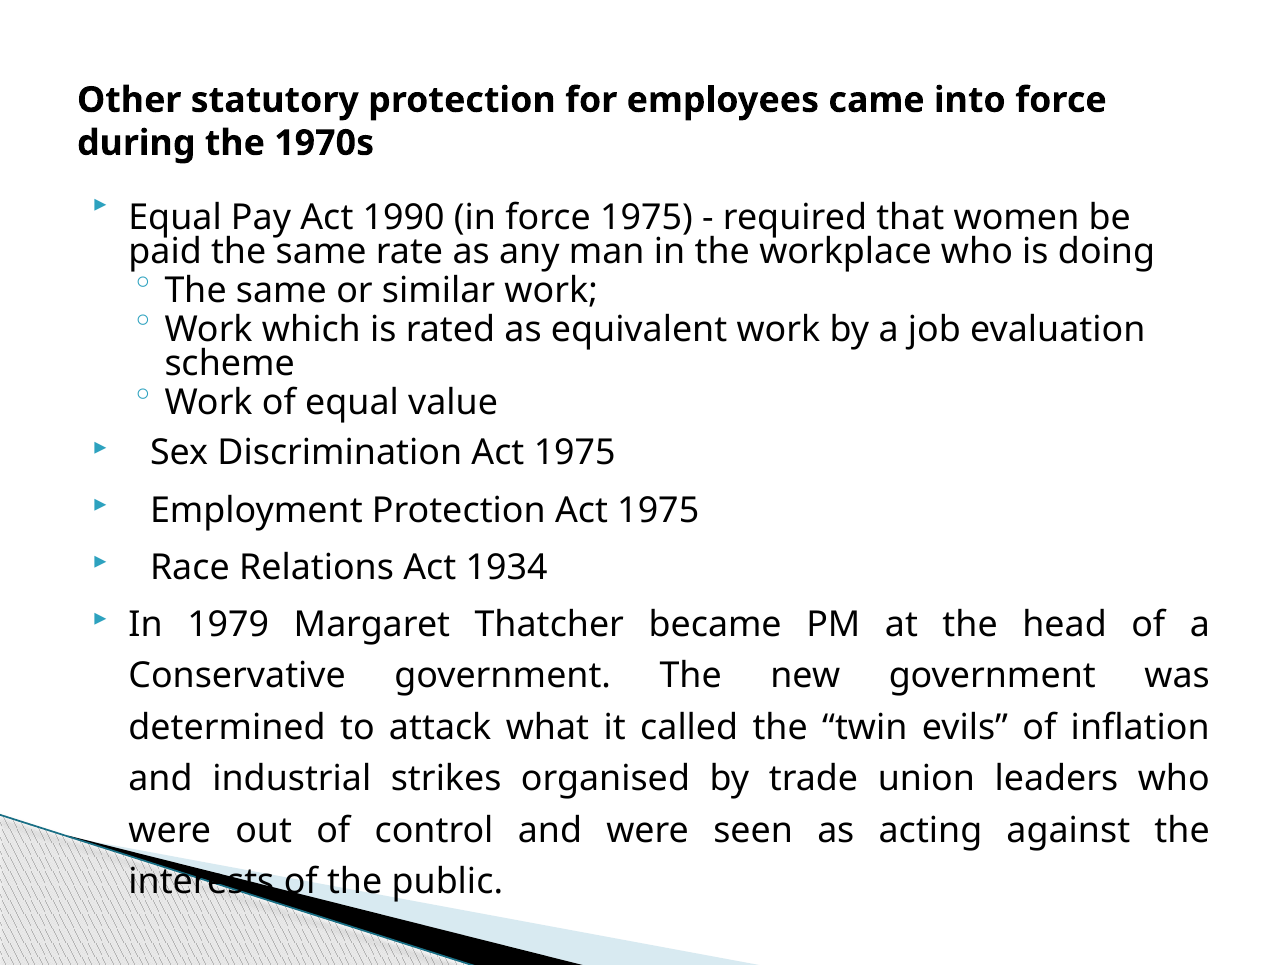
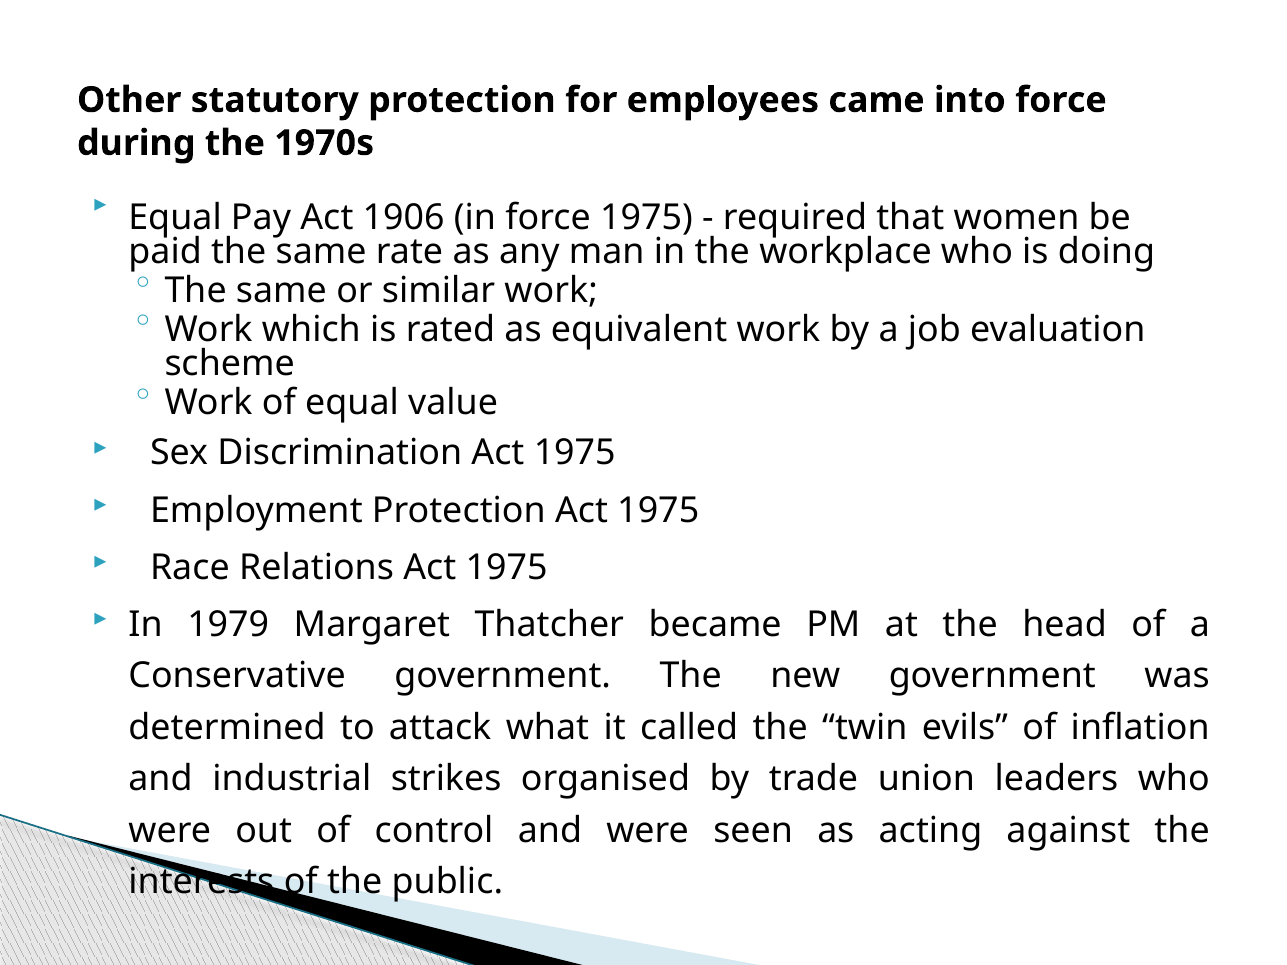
1990: 1990 -> 1906 (404, 218)
Relations Act 1934: 1934 -> 1975 (507, 567)
